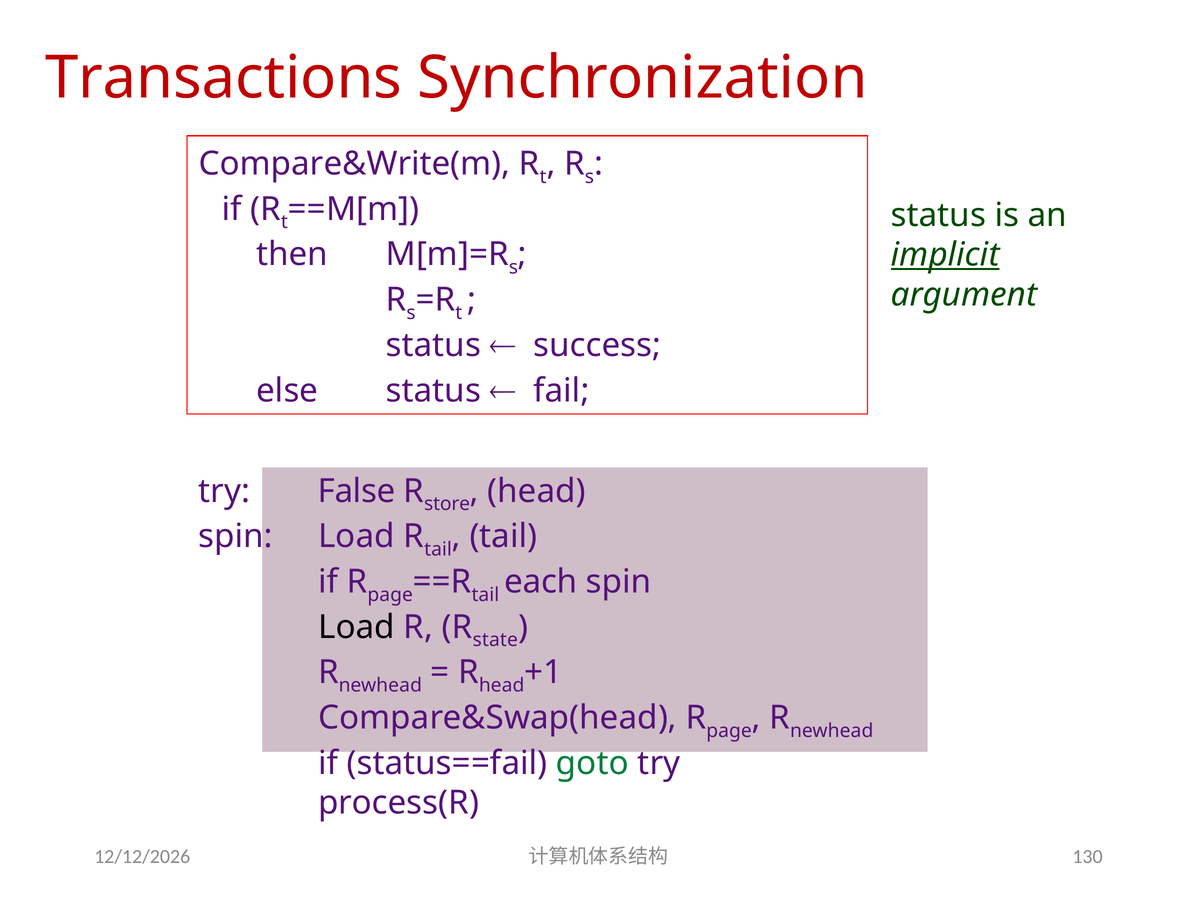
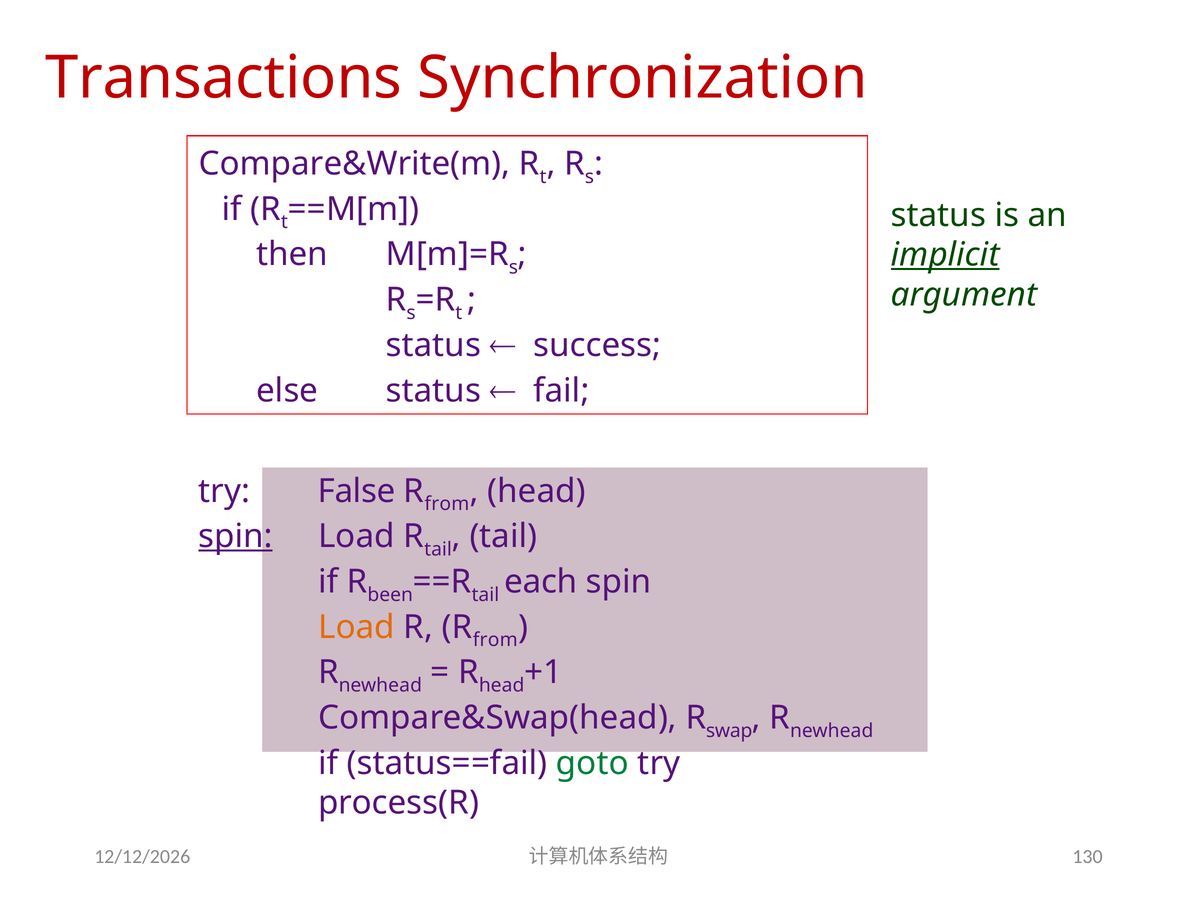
store: store -> from (447, 504)
spin underline: none -> present (236, 537)
if R page: page -> been (390, 595)
Load colour: black -> orange (356, 628)
R R state: state -> from (495, 641)
Compare&Swap(head R page: page -> swap (729, 731)
